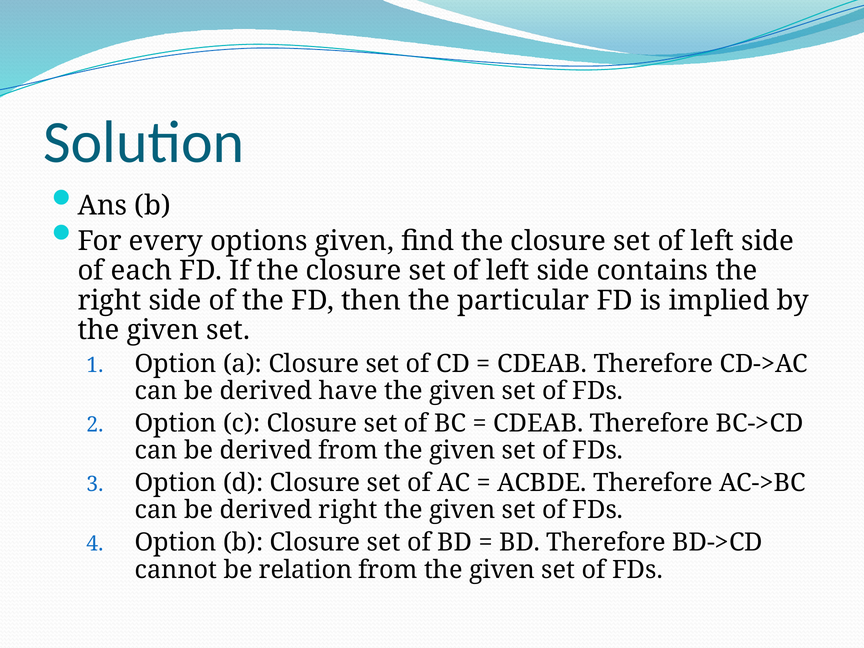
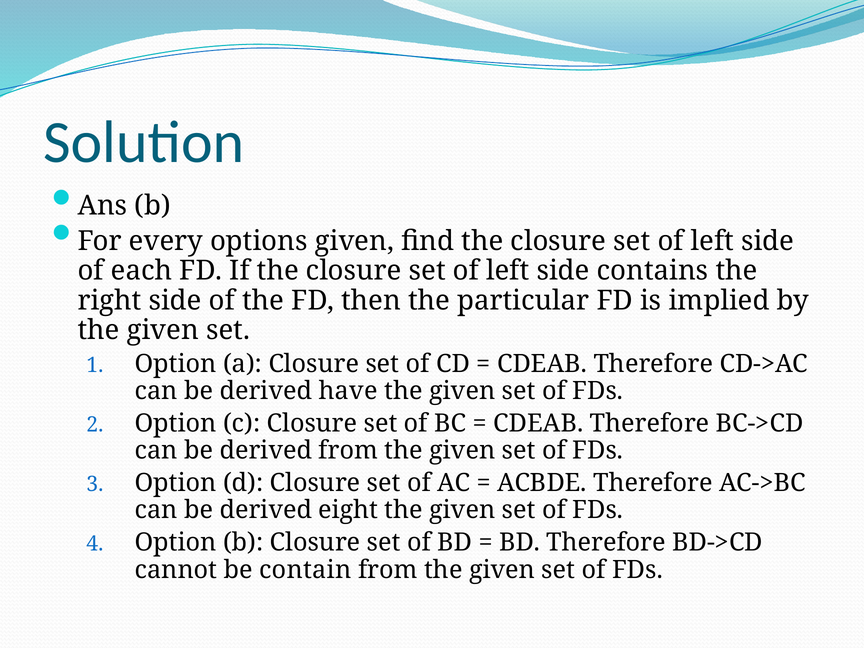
derived right: right -> eight (348, 510)
relation: relation -> contain (305, 570)
